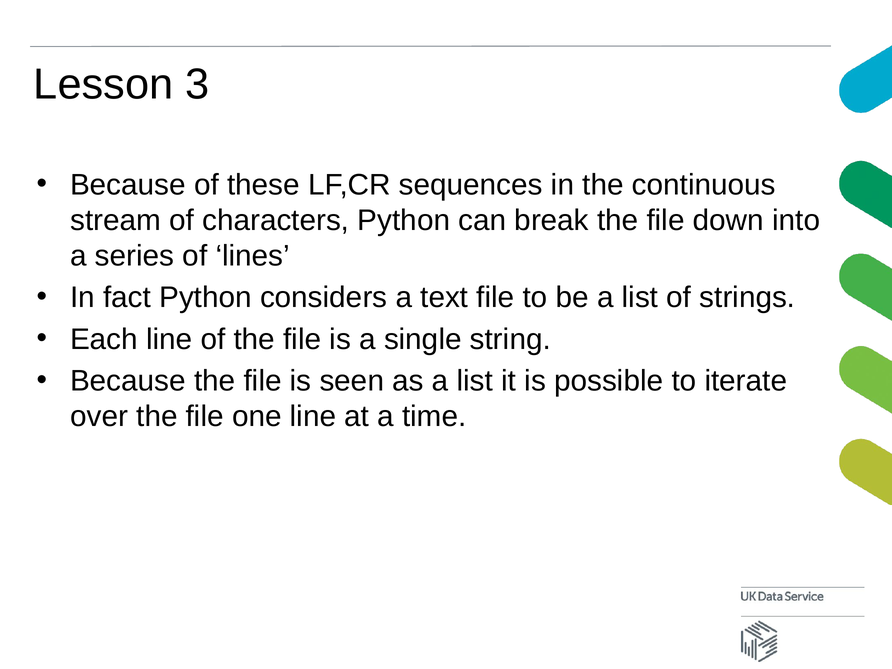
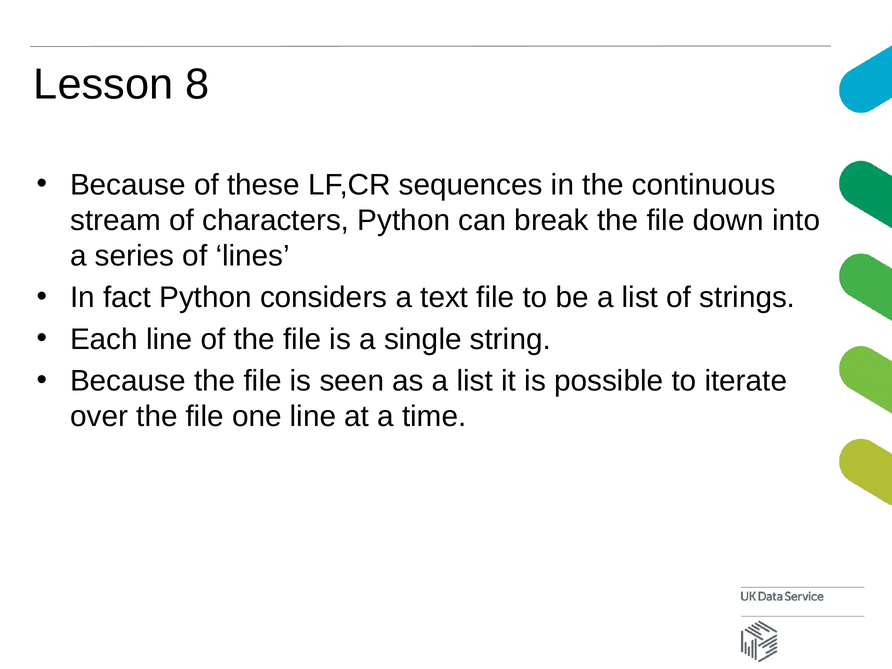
3: 3 -> 8 (197, 84)
